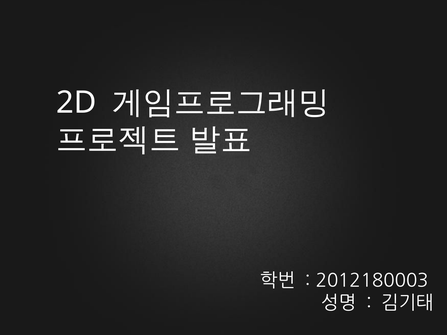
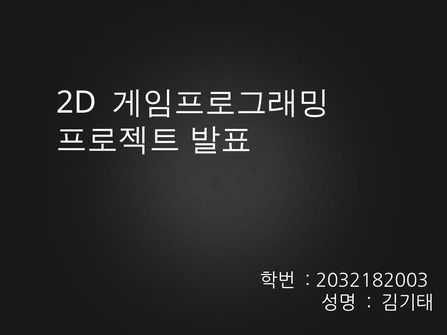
2012180003: 2012180003 -> 2032182003 (372, 281)
